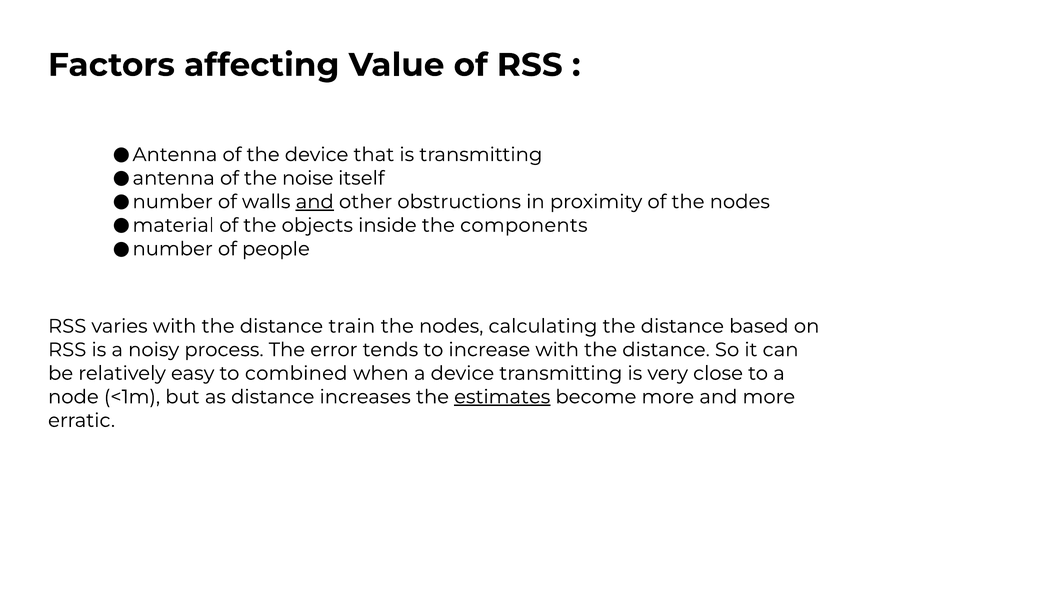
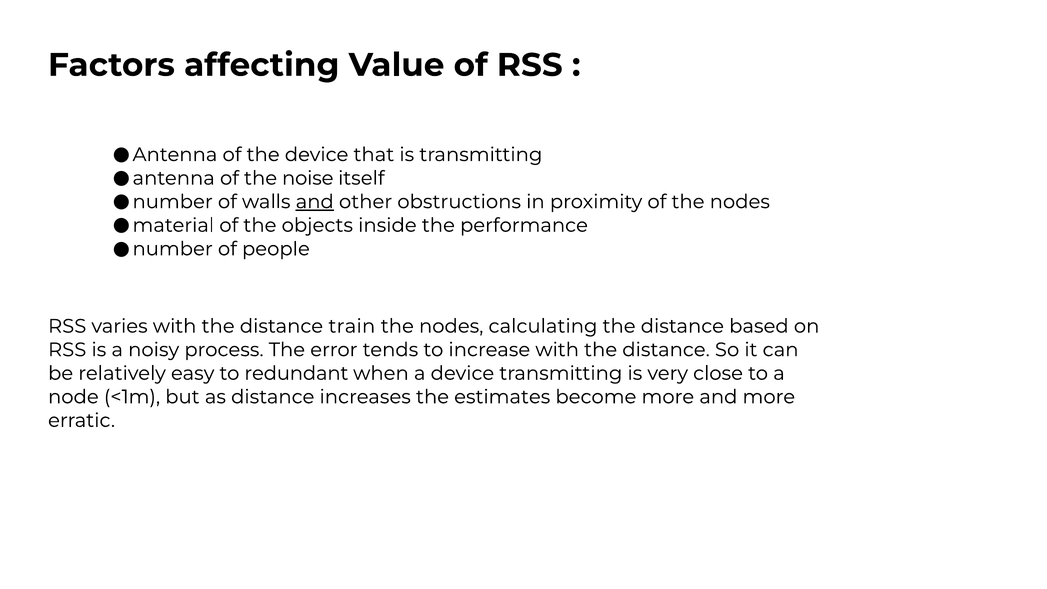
components: components -> performance (524, 225)
combined: combined -> redundant (296, 373)
estimates underline: present -> none (502, 397)
